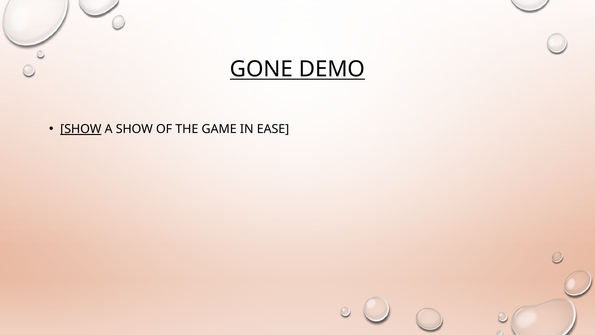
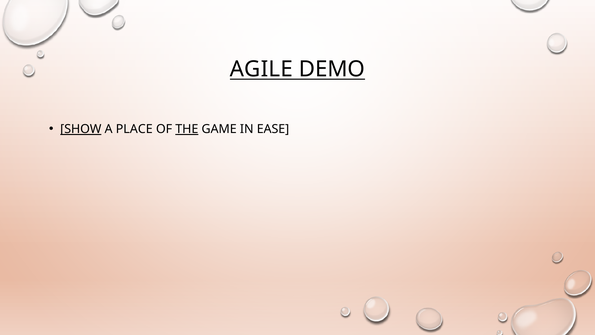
GONE: GONE -> AGILE (261, 69)
A SHOW: SHOW -> PLACE (134, 129)
THE underline: none -> present (187, 129)
